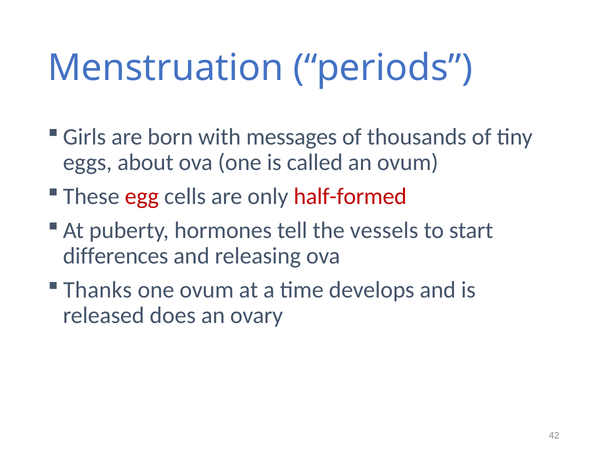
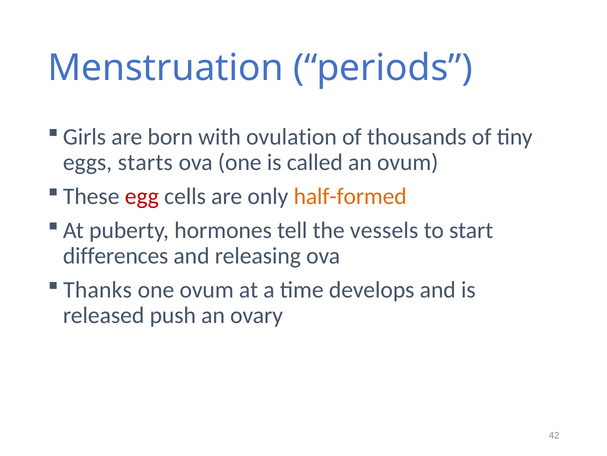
messages: messages -> ovulation (291, 137)
about: about -> starts (145, 162)
half-formed colour: red -> orange (350, 196)
does: does -> push (173, 315)
